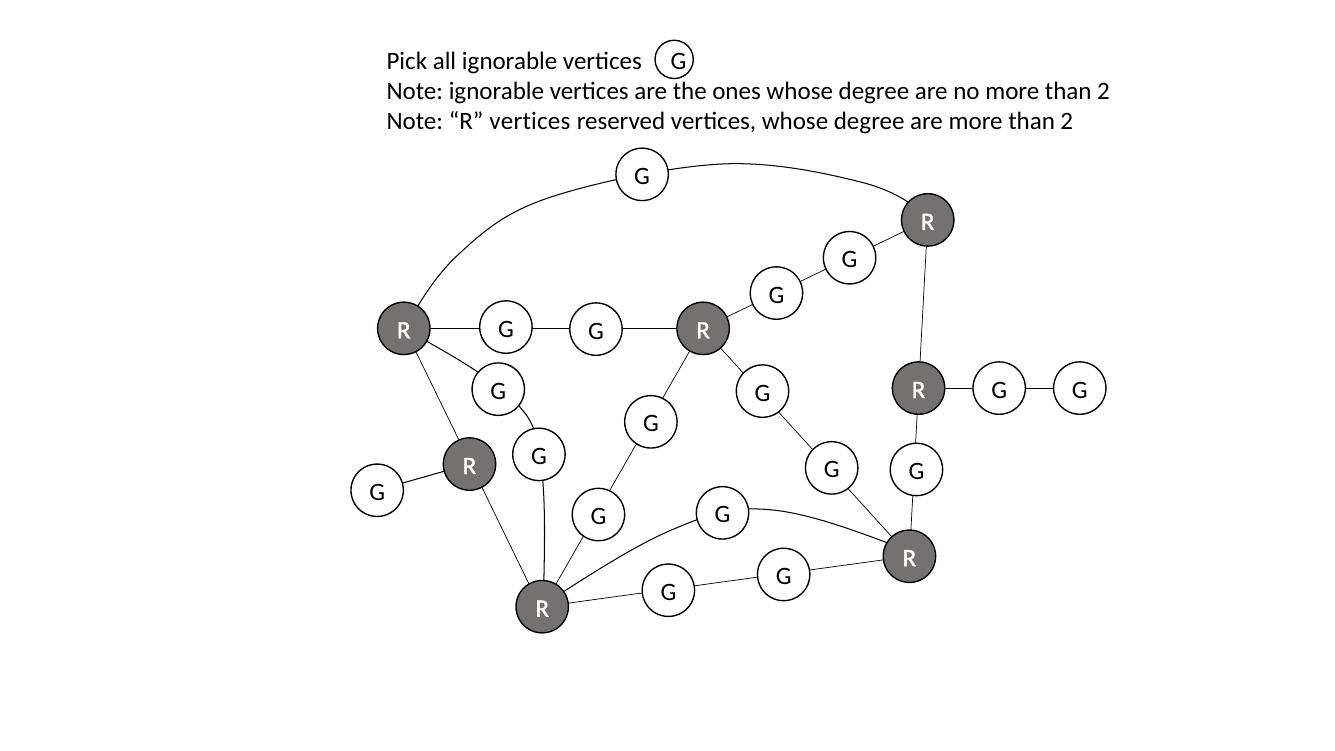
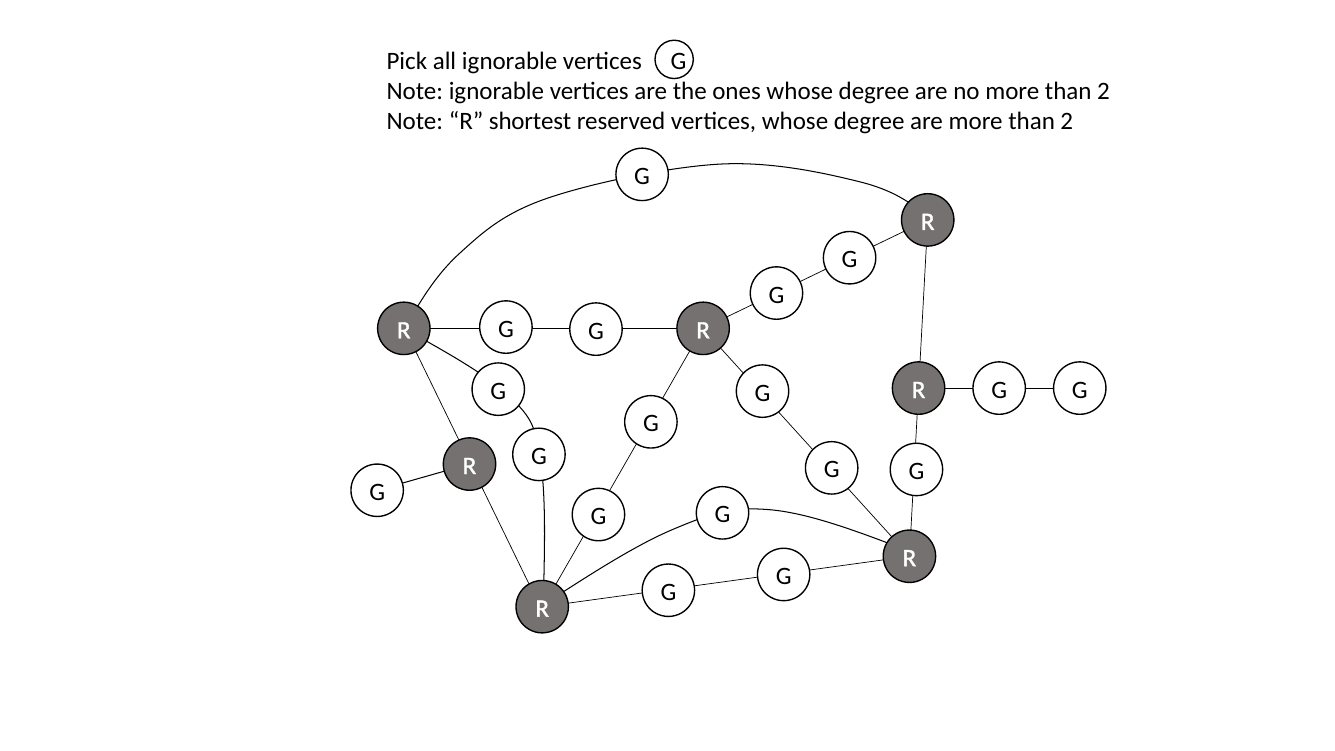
R vertices: vertices -> shortest (530, 122)
